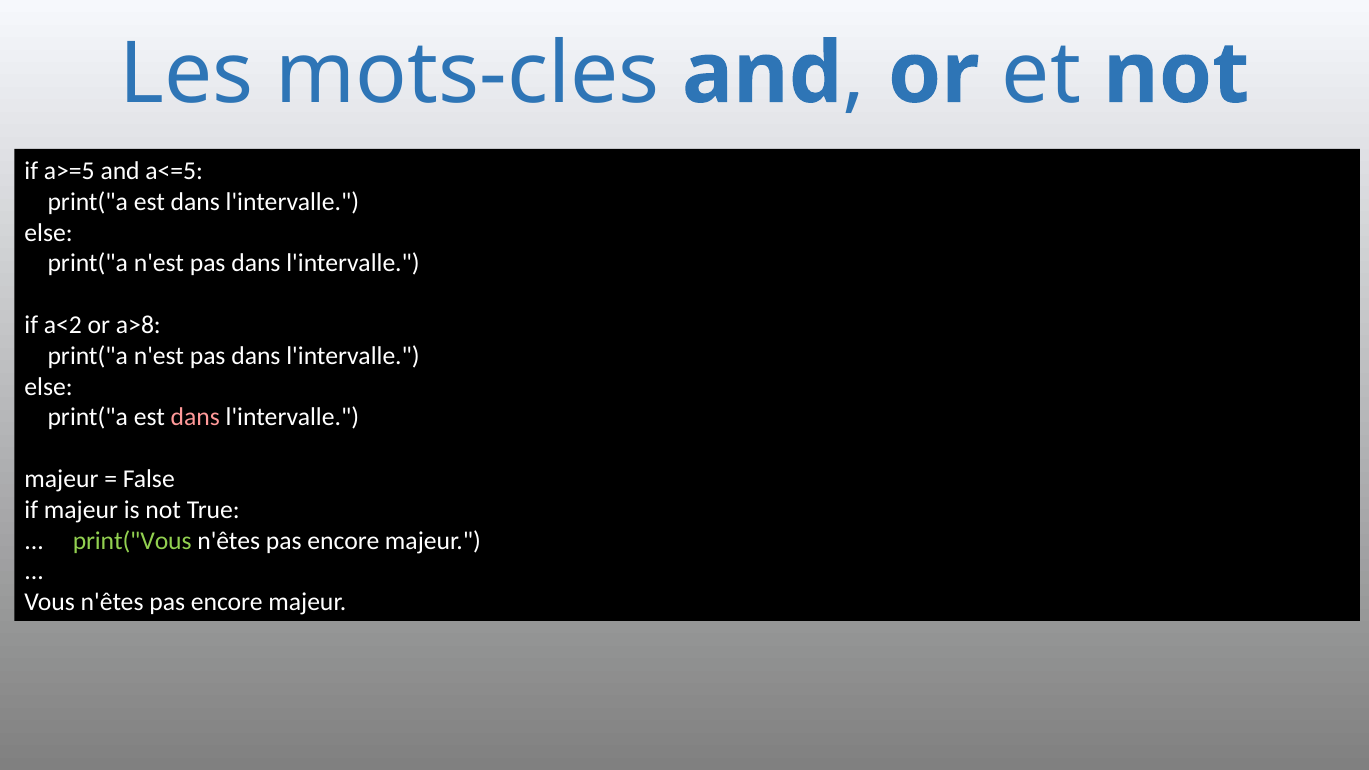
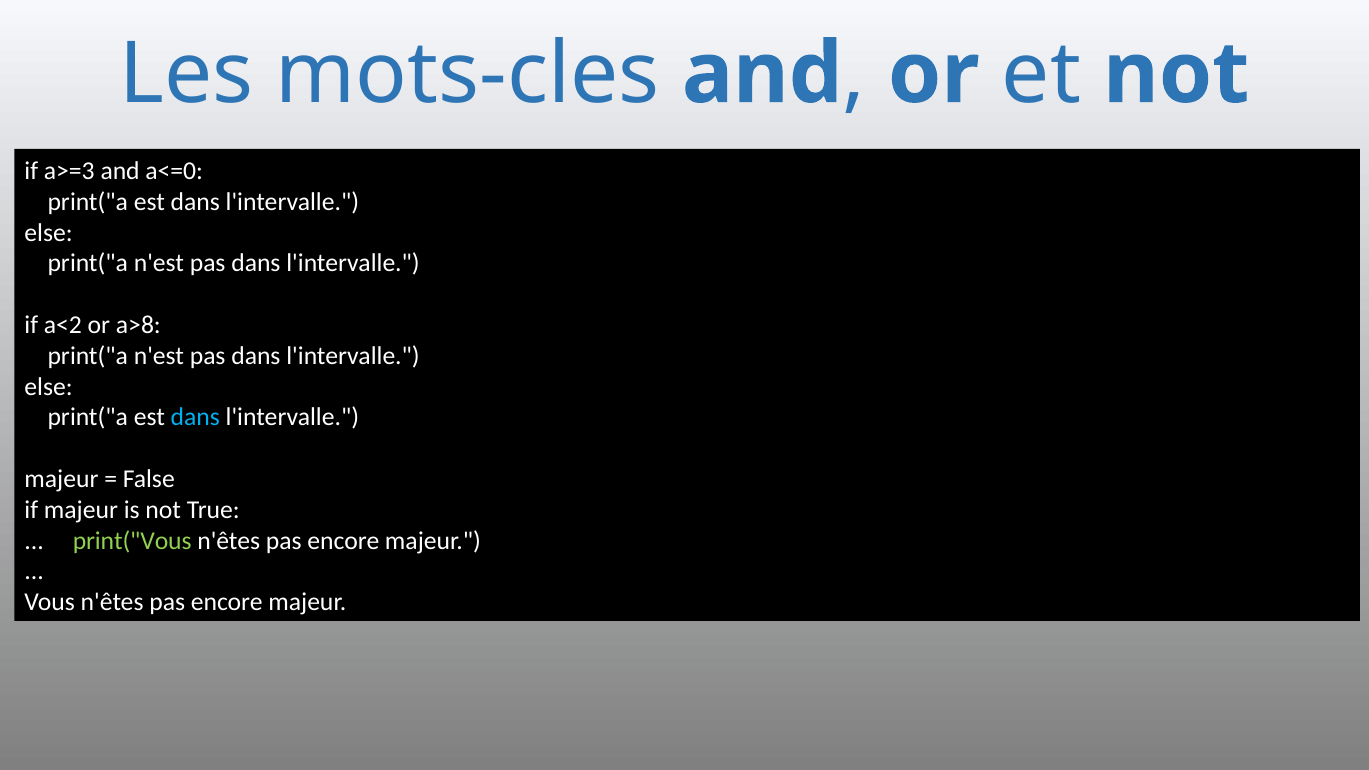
a>=5: a>=5 -> a>=3 (69, 171)
a<=5: a<=5 -> a<=0 (174, 171)
dans colour: pink -> light blue (195, 417)
